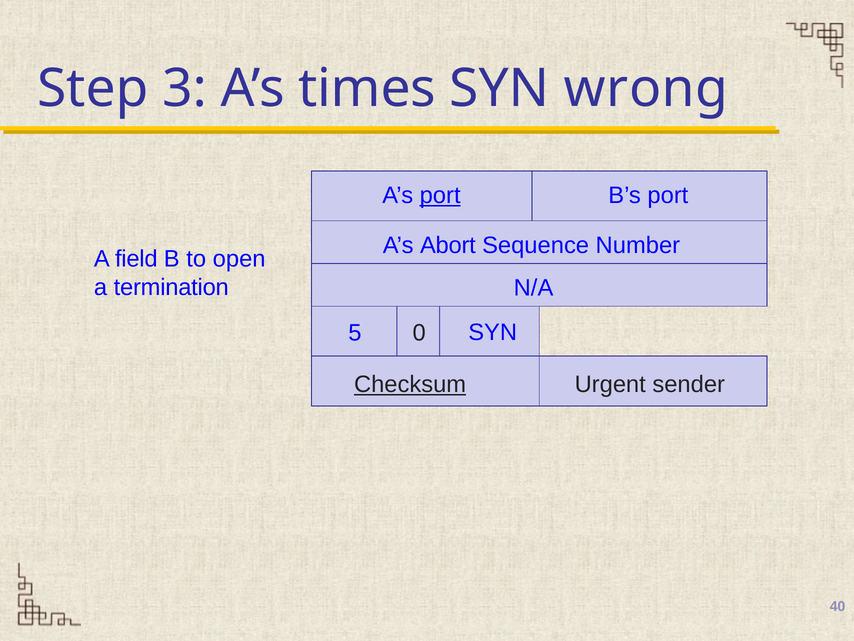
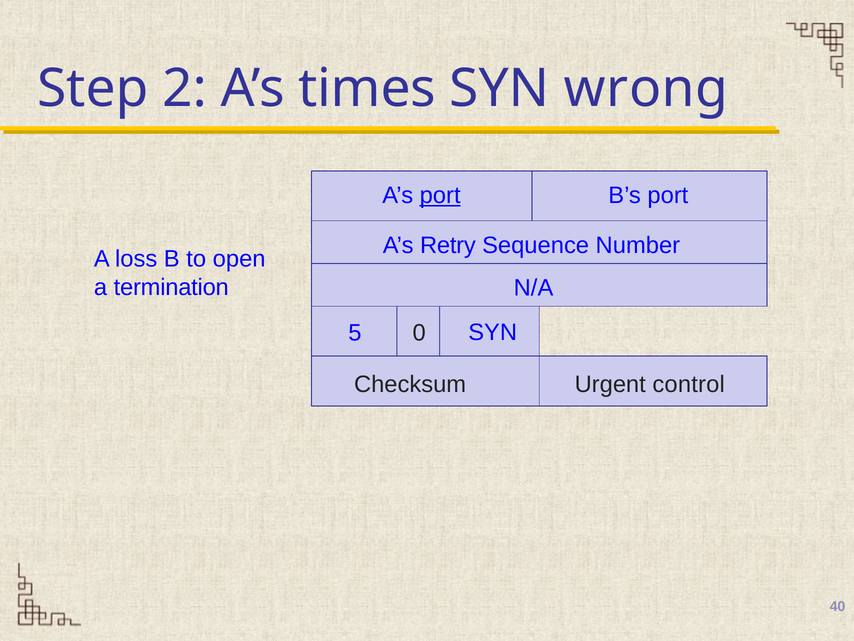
3: 3 -> 2 (185, 88)
Abort: Abort -> Retry (448, 245)
field: field -> loss (136, 259)
Checksum underline: present -> none (410, 384)
sender: sender -> control (689, 384)
